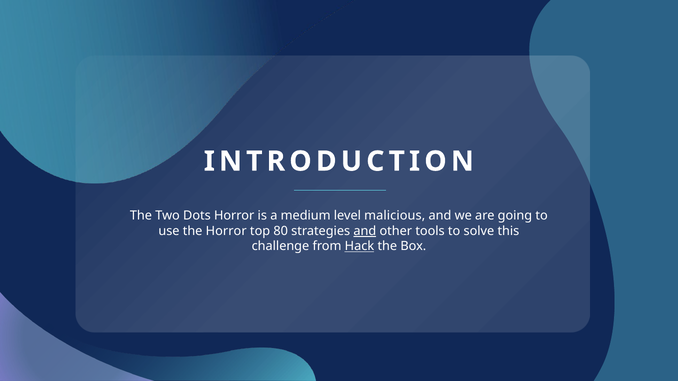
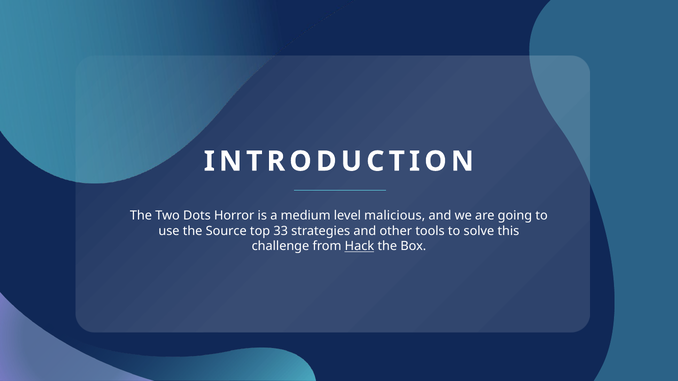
the Horror: Horror -> Source (226, 231)
80: 80 -> 33 (281, 231)
and underline: present -> none (365, 231)
